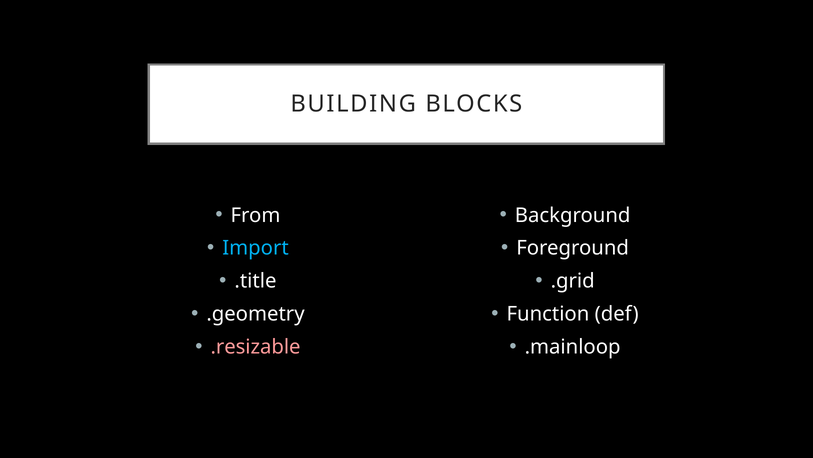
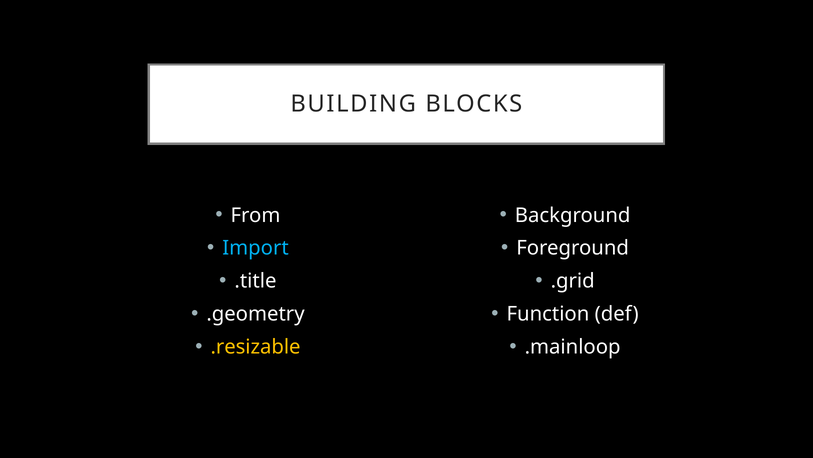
.resizable colour: pink -> yellow (256, 346)
